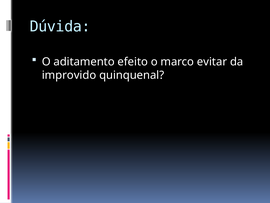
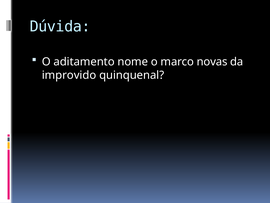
efeito: efeito -> nome (133, 62)
evitar: evitar -> novas (212, 62)
